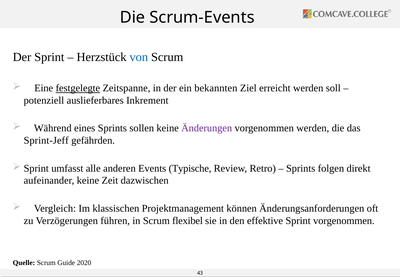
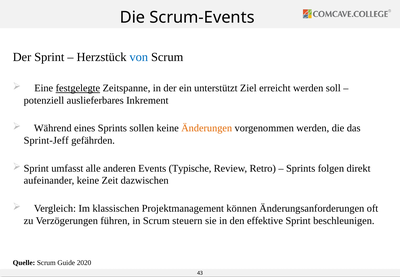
bekannten: bekannten -> unterstützt (216, 88)
Änderungen colour: purple -> orange (207, 128)
flexibel: flexibel -> steuern (187, 221)
Sprint vorgenommen: vorgenommen -> beschleunigen (344, 221)
